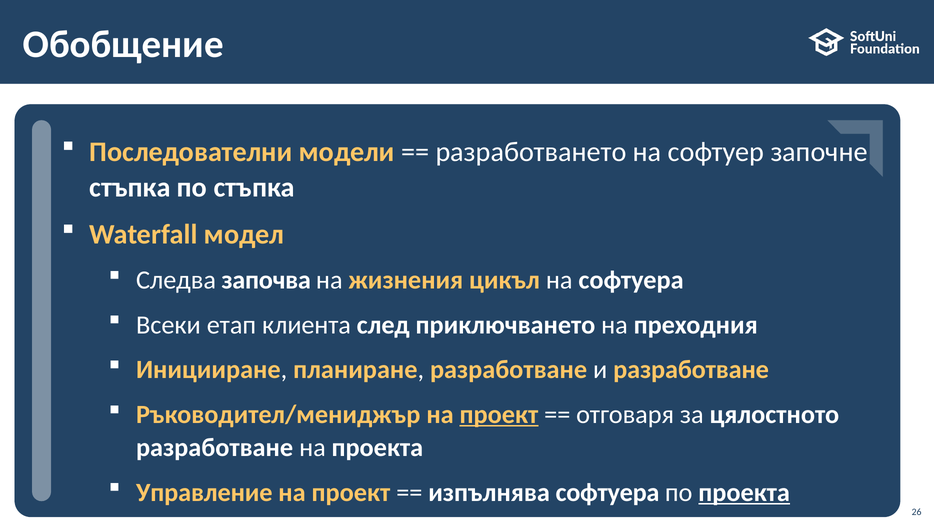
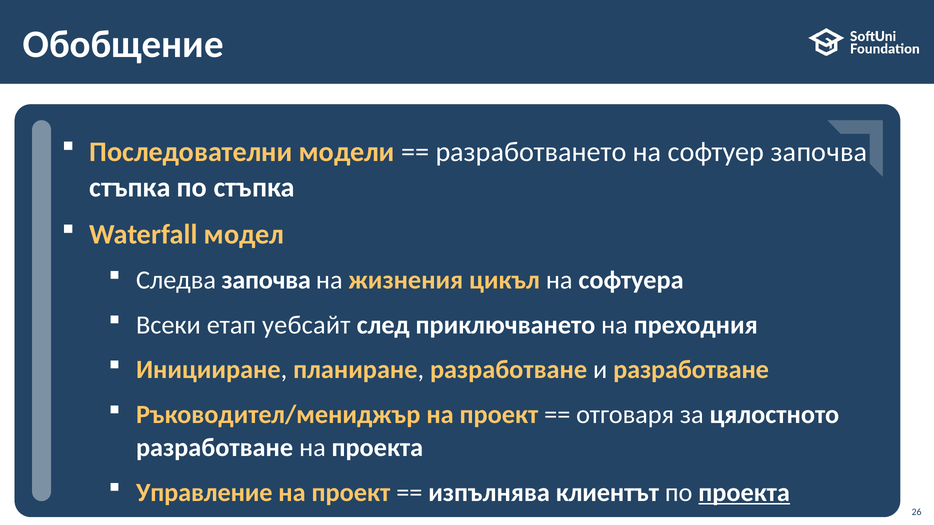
софтуер започне: започне -> започва (819, 152)
клиента: клиента -> уебсайт (306, 325)
проект underline: present -> none (499, 415)
изпълнява софтуера: софтуера -> клиентът (607, 493)
